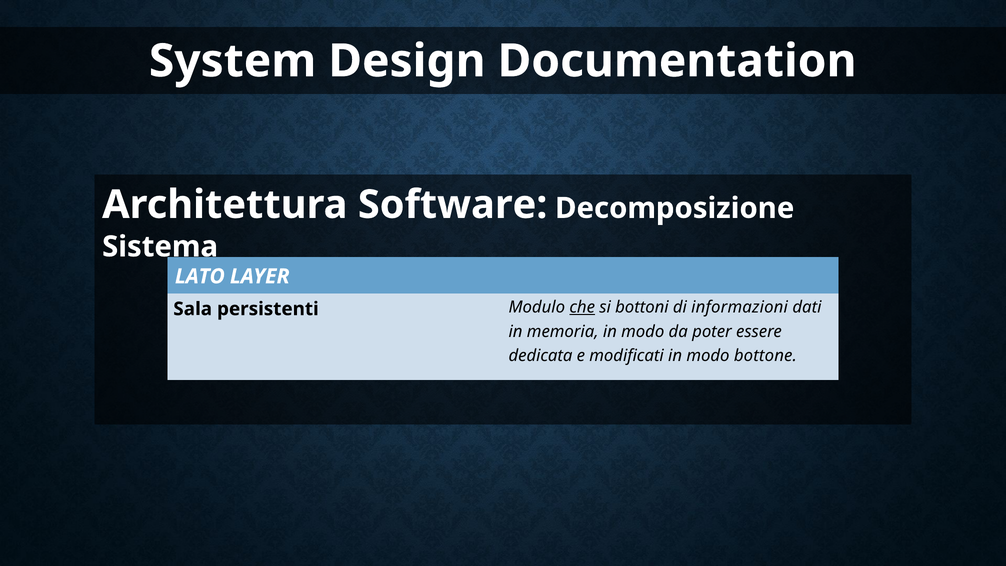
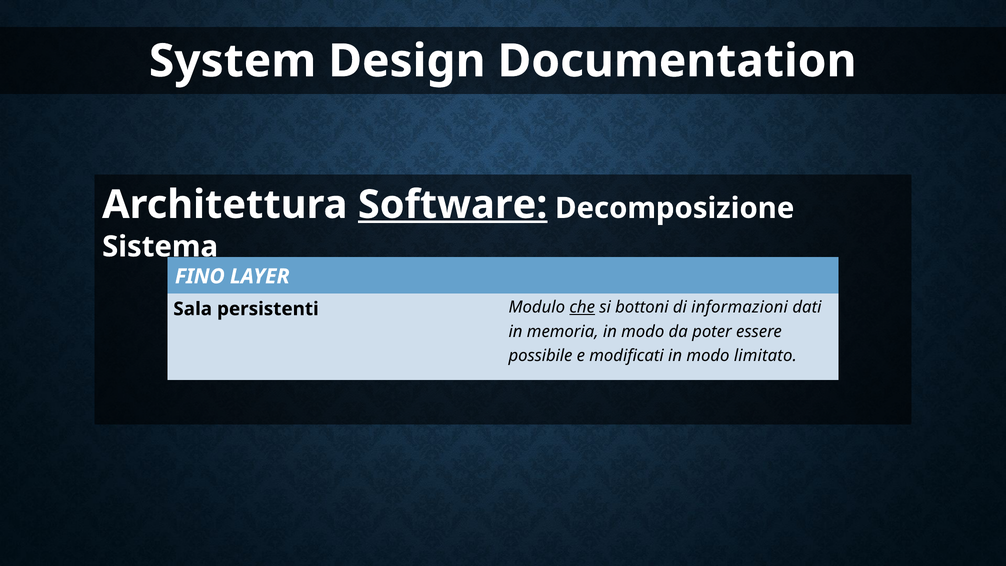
Software underline: none -> present (453, 205)
LATO: LATO -> FINO (200, 276)
dedicata: dedicata -> possibile (541, 356)
bottone: bottone -> limitato (765, 356)
